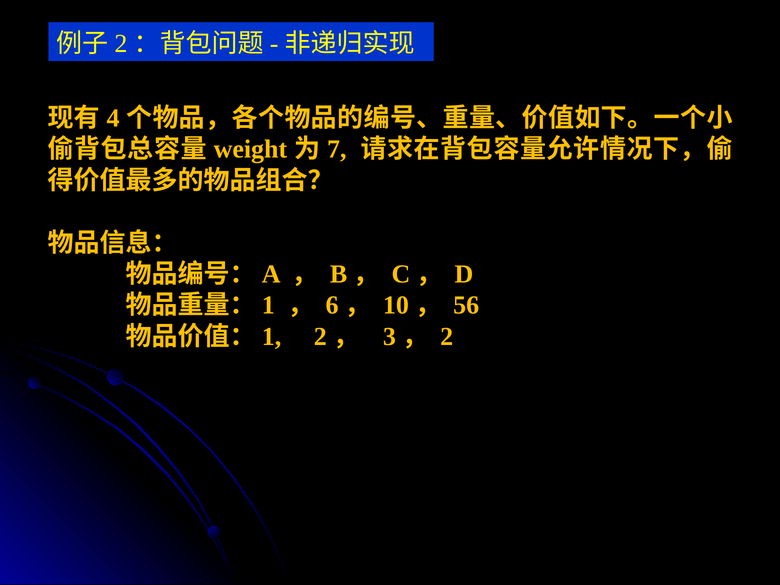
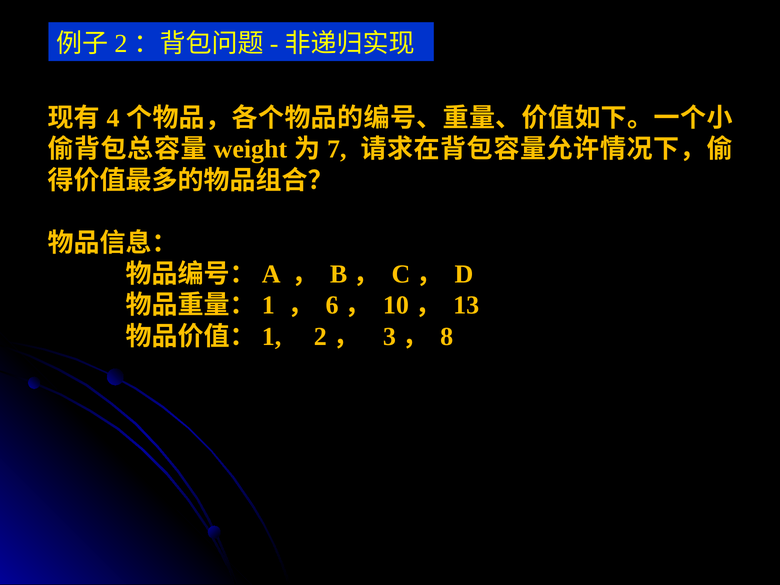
56: 56 -> 13 (466, 305)
2: 2 -> 8 (447, 337)
